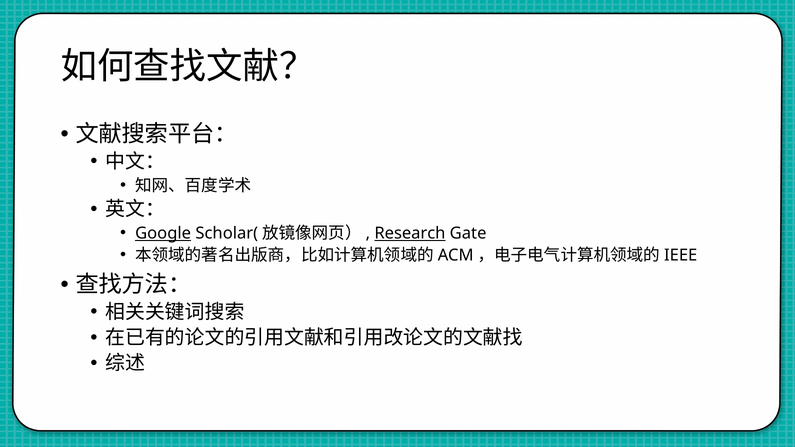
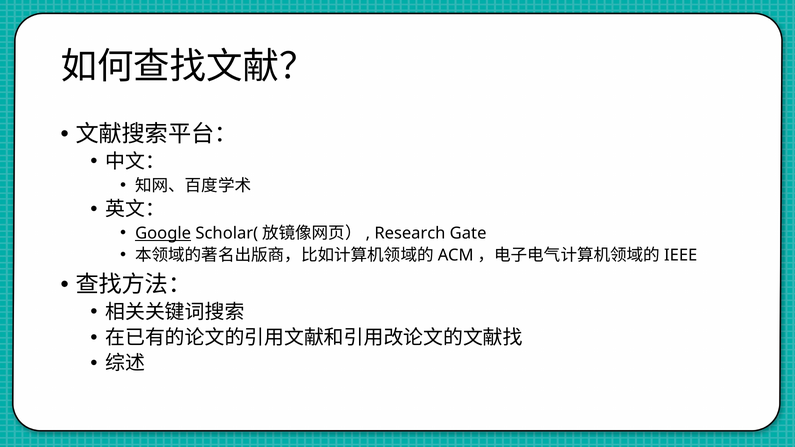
Research underline: present -> none (410, 233)
